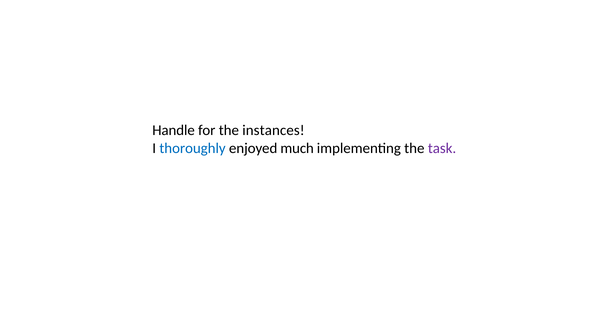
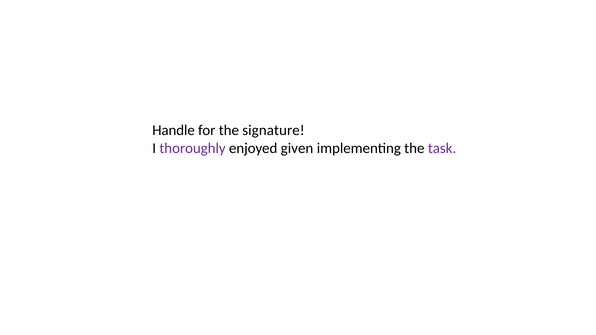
instances: instances -> signature (273, 130)
thoroughly colour: blue -> purple (192, 148)
much: much -> given (297, 148)
